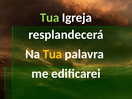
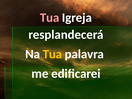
Tua colour: light green -> pink (50, 18)
